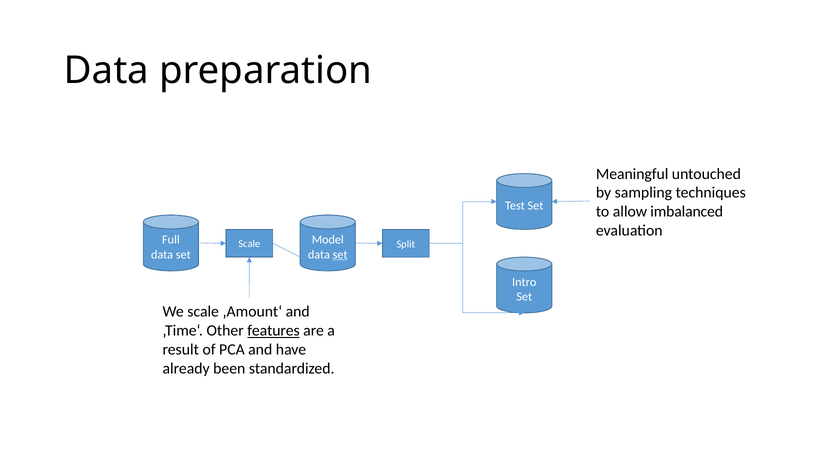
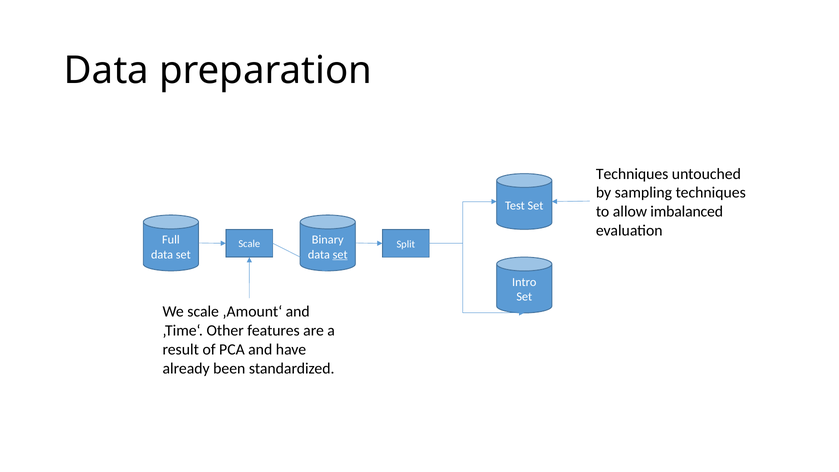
Meaningful: Meaningful -> Techniques (632, 174)
Model: Model -> Binary (328, 240)
features underline: present -> none (274, 331)
